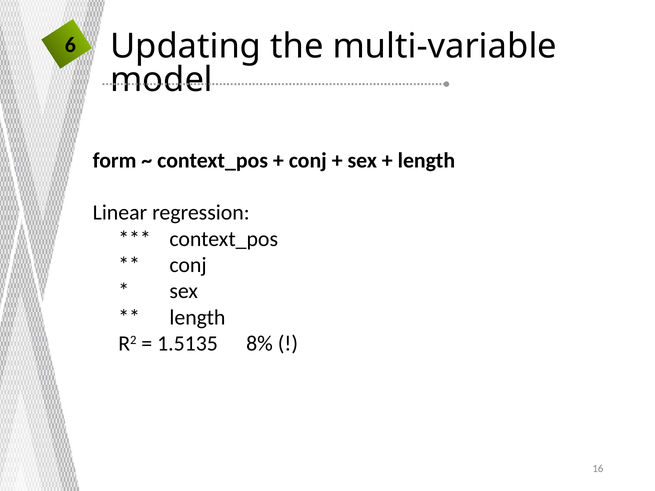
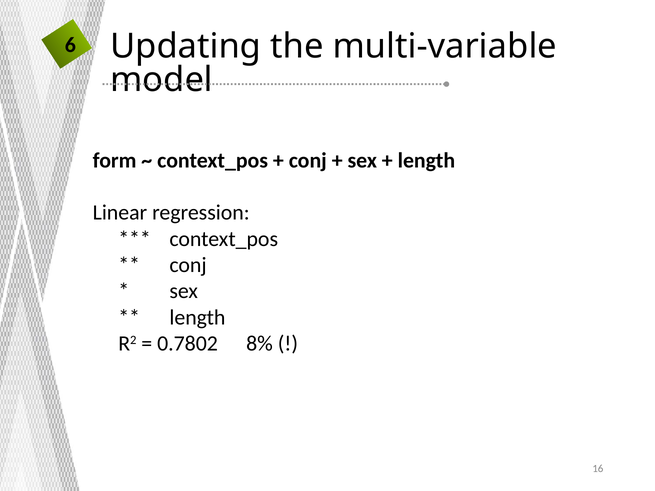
1.5135: 1.5135 -> 0.7802 (188, 344)
